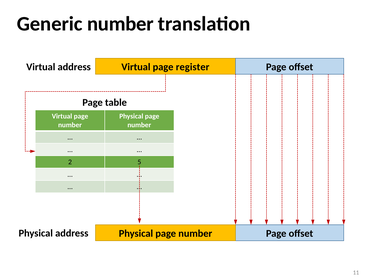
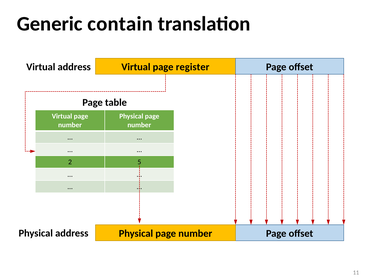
Generic number: number -> contain (120, 24)
